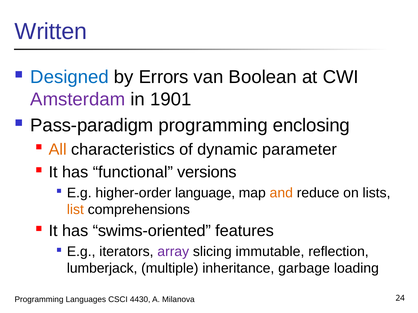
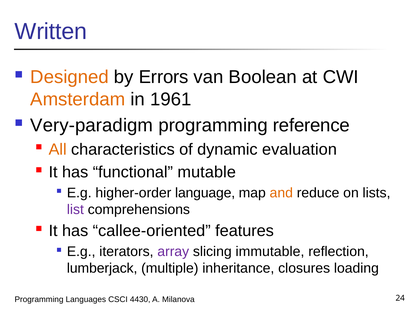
Designed colour: blue -> orange (70, 77)
Amsterdam colour: purple -> orange (78, 100)
1901: 1901 -> 1961 (171, 100)
Pass-paradigm: Pass-paradigm -> Very-paradigm (92, 126)
enclosing: enclosing -> reference (311, 126)
parameter: parameter -> evaluation (299, 150)
versions: versions -> mutable (207, 172)
list colour: orange -> purple (75, 210)
swims-oriented: swims-oriented -> callee-oriented (152, 231)
garbage: garbage -> closures (304, 269)
